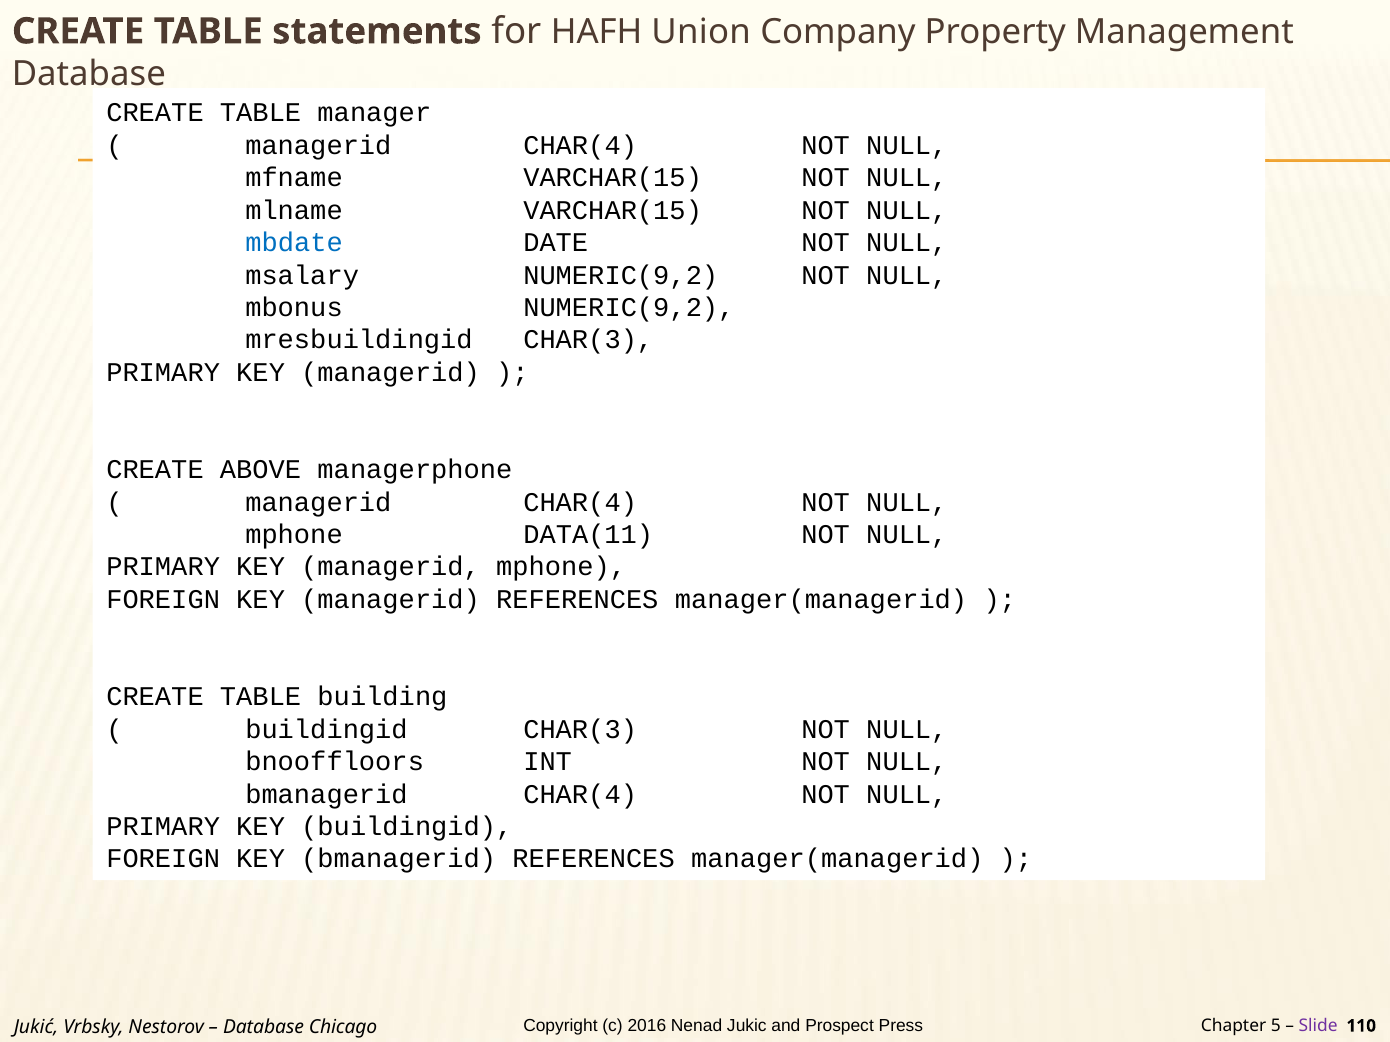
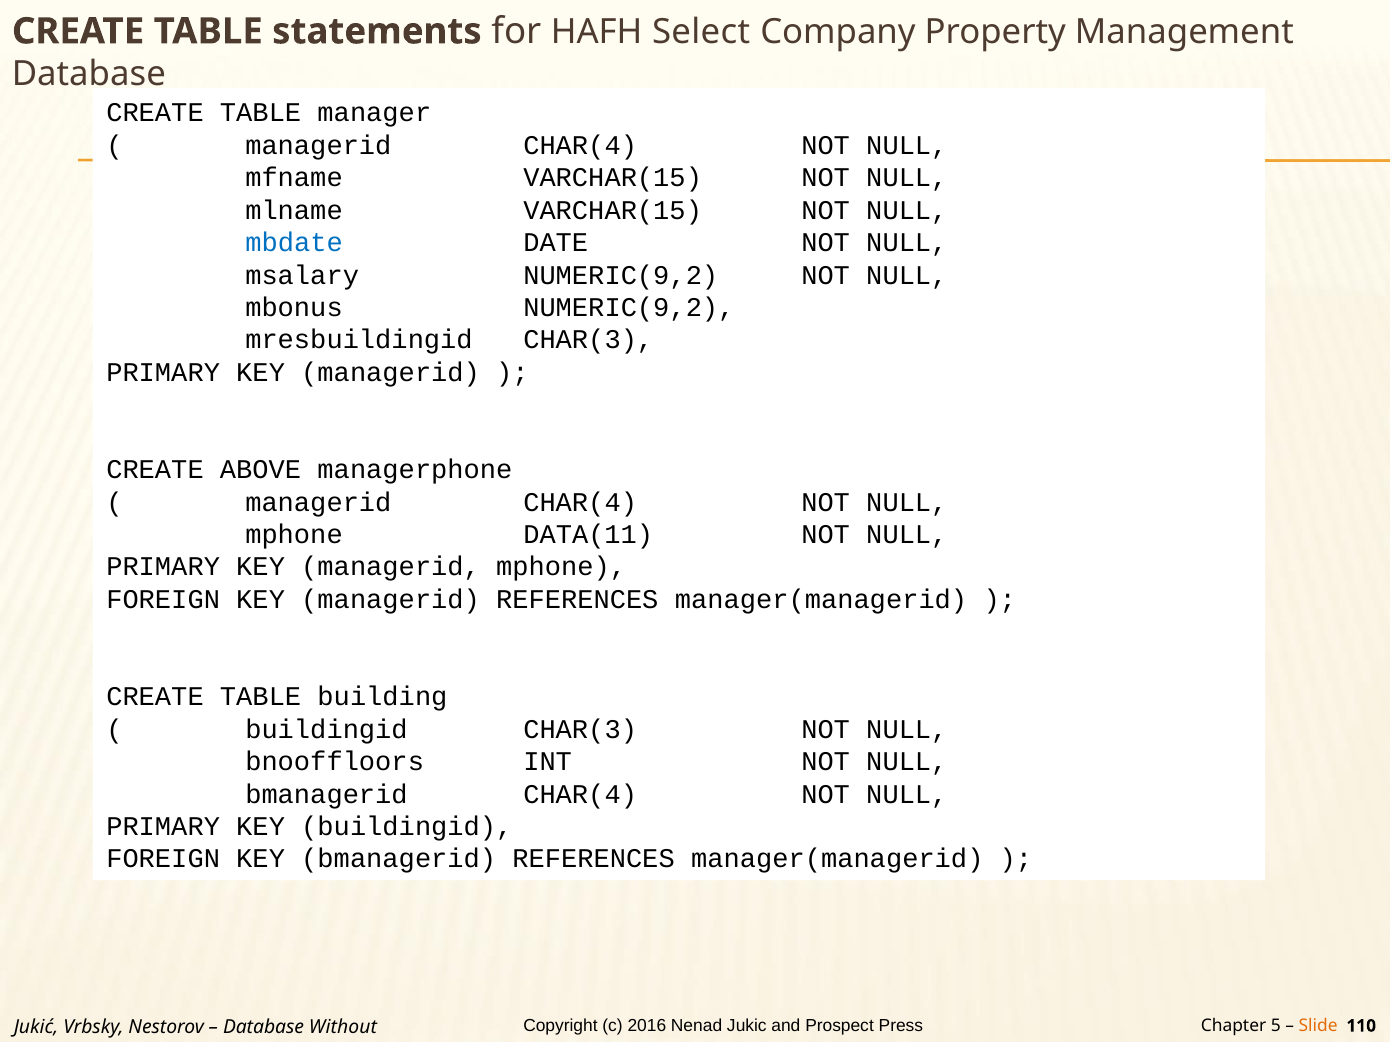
Union: Union -> Select (701, 32)
Slide colour: purple -> orange (1318, 1026)
Chicago: Chicago -> Without (343, 1028)
